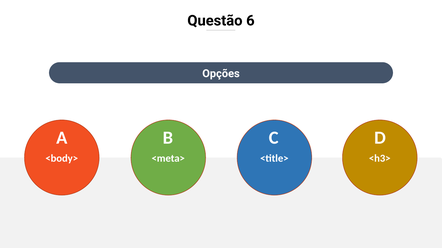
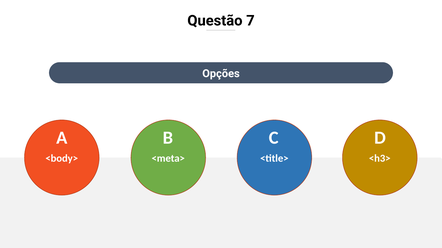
6: 6 -> 7 (250, 21)
